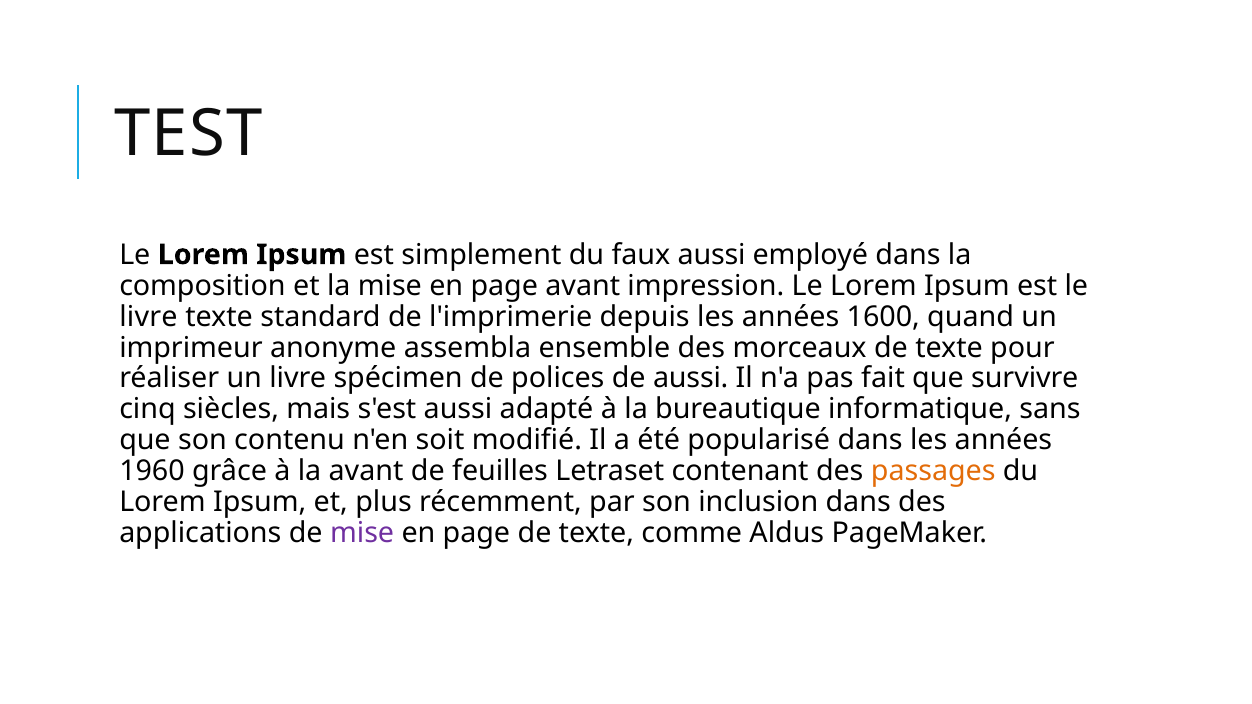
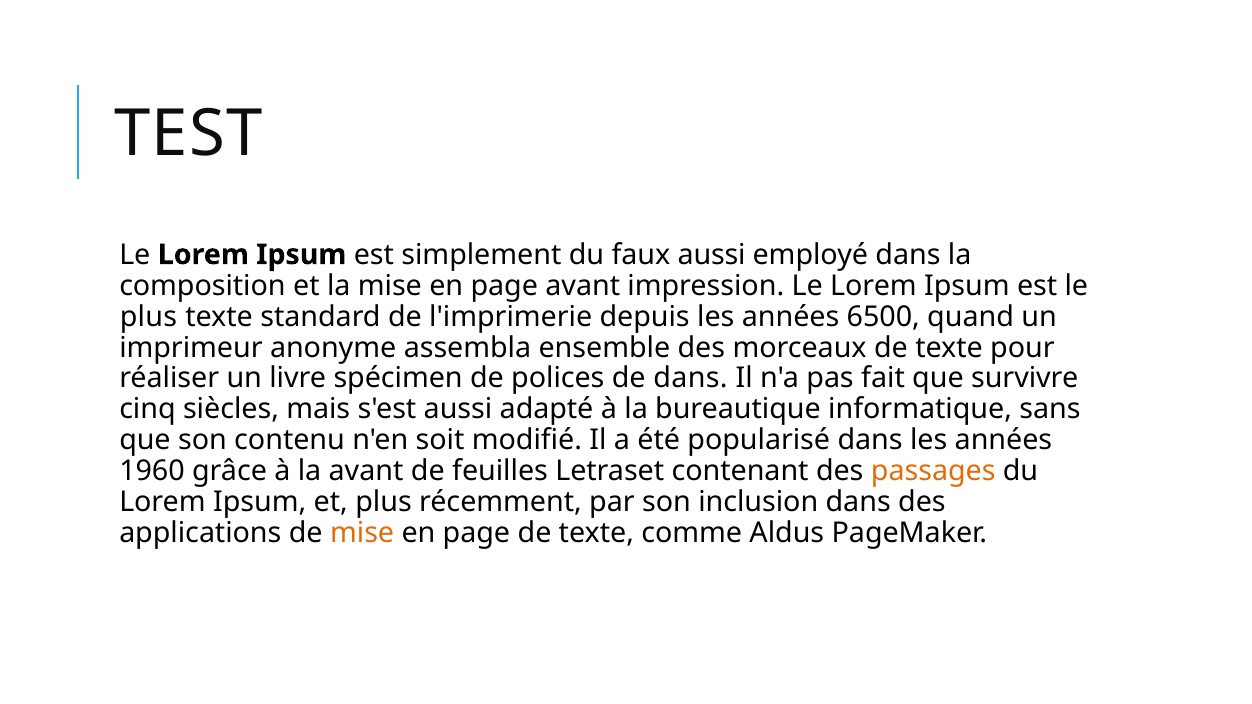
livre: livre -> plus (148, 317)
1600: 1600 -> 6500 (883, 317)
de aussi: aussi -> dans (690, 379)
mise colour: purple -> orange (362, 534)
